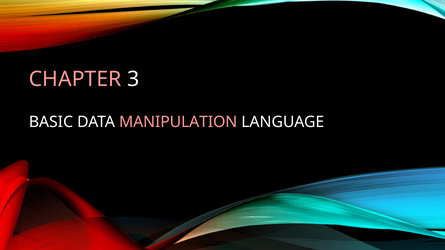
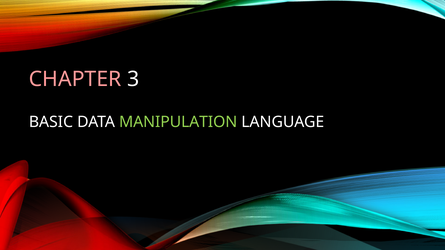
MANIPULATION colour: pink -> light green (178, 122)
